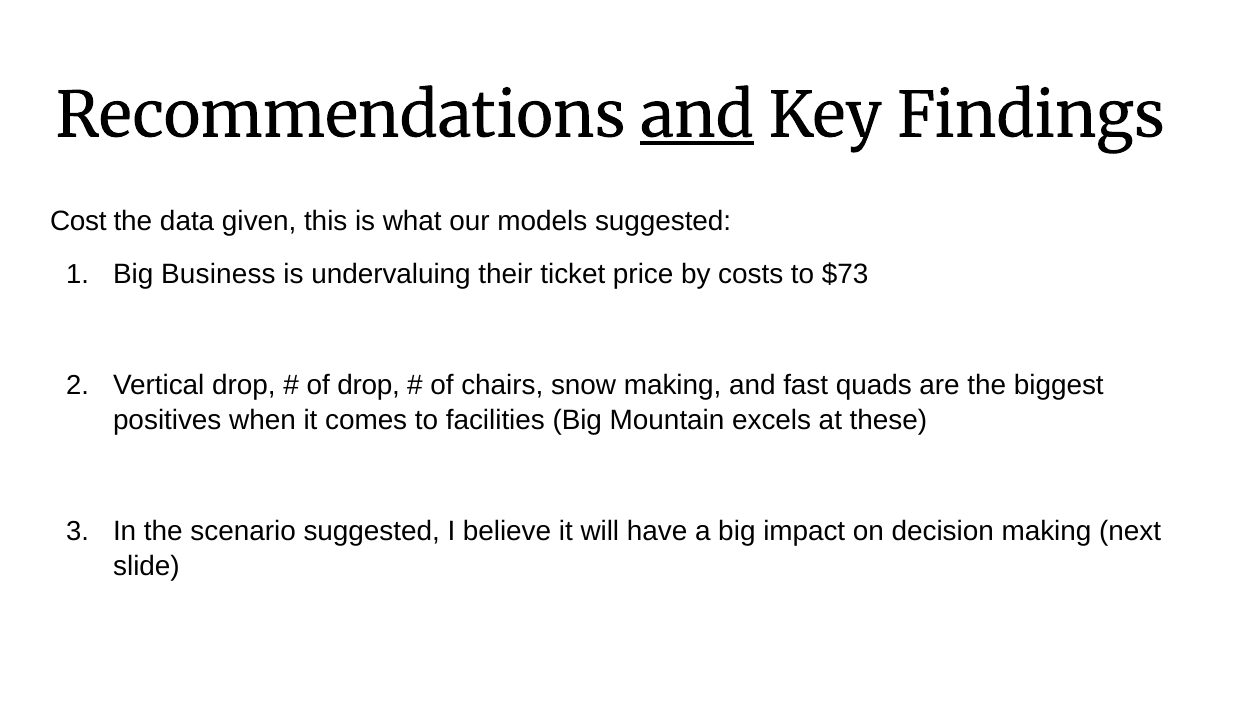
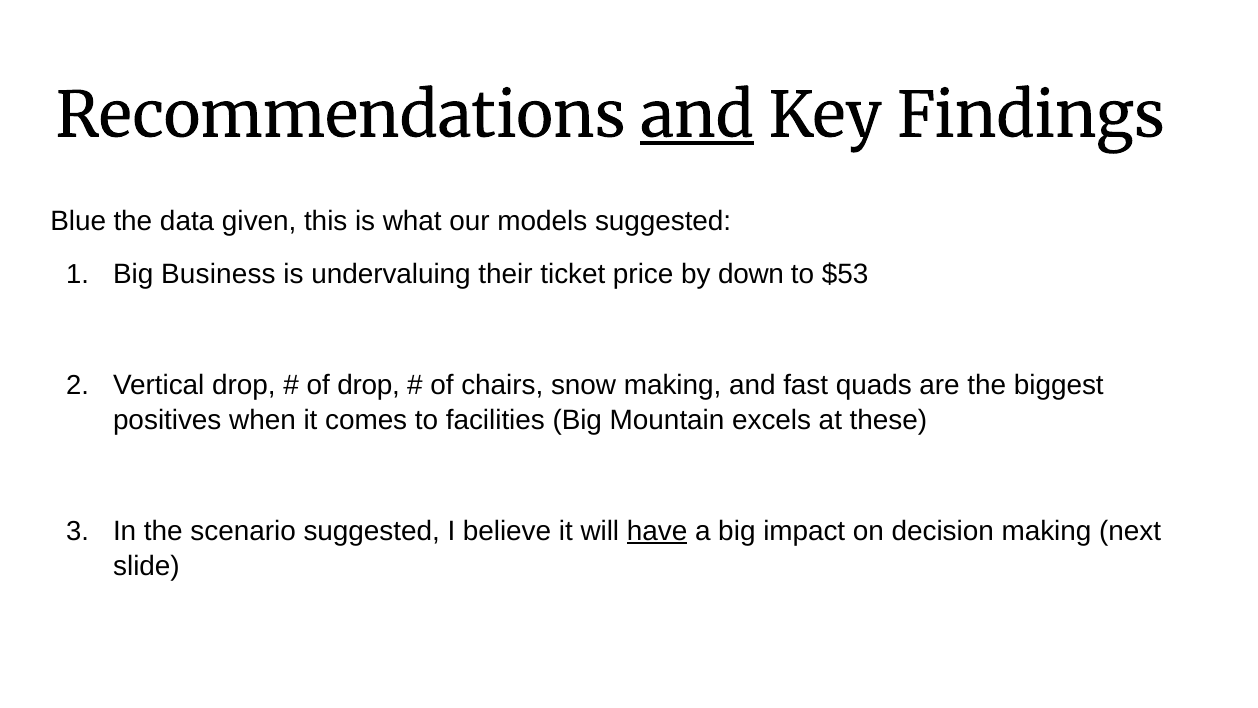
Cost: Cost -> Blue (78, 221)
costs: costs -> down (751, 275)
$73: $73 -> $53 (845, 275)
have underline: none -> present (657, 531)
